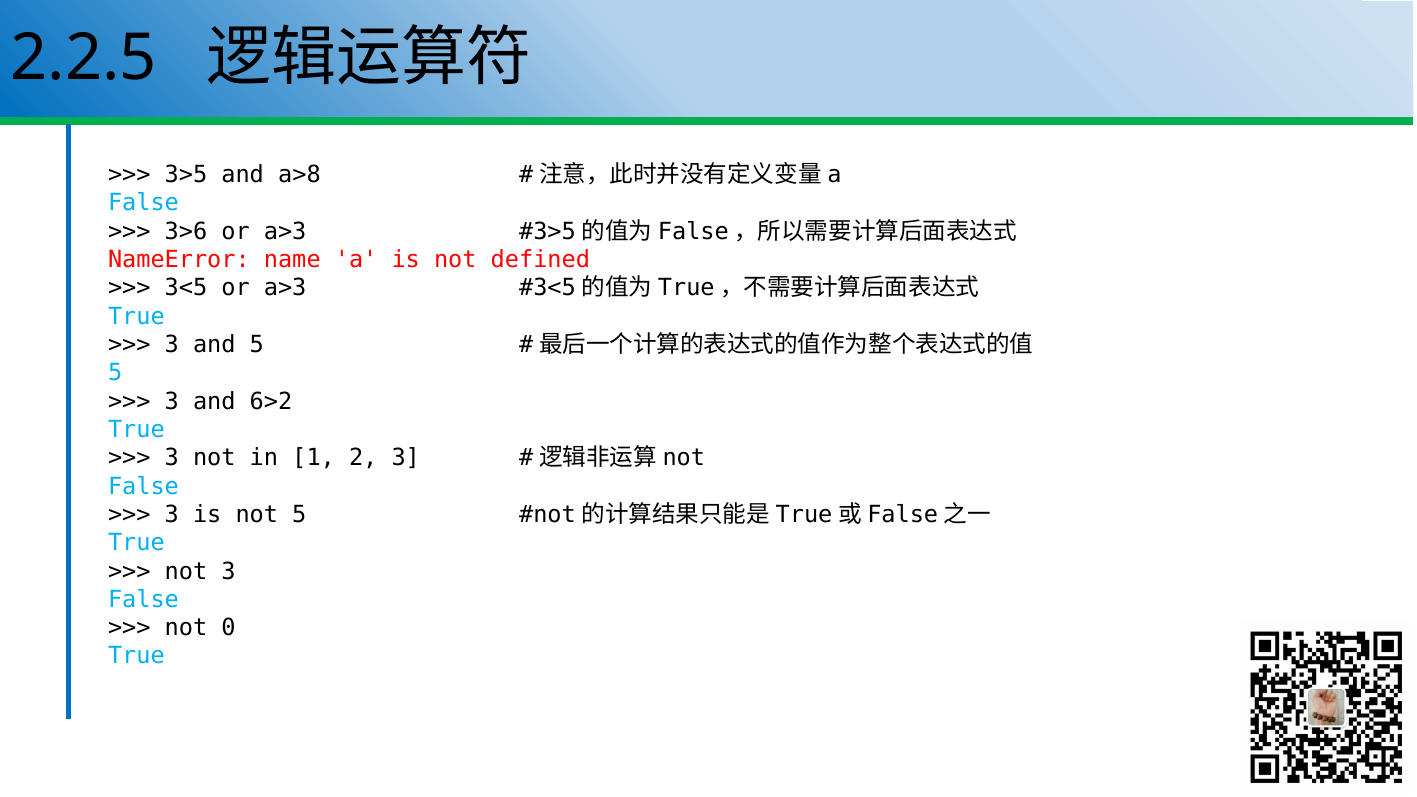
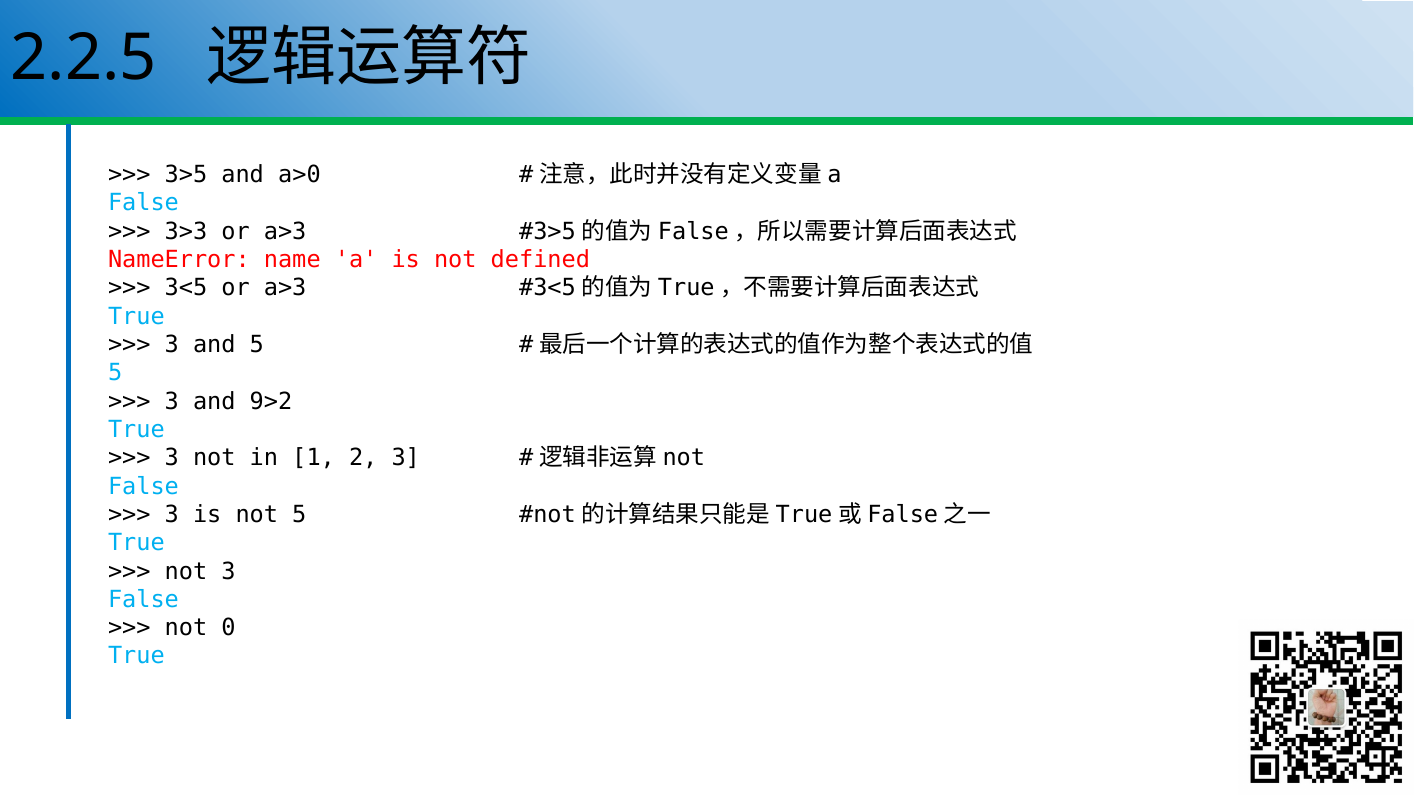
a>8: a>8 -> a>0 (299, 175)
3>6: 3>6 -> 3>3 (186, 231)
6>2: 6>2 -> 9>2 (271, 401)
